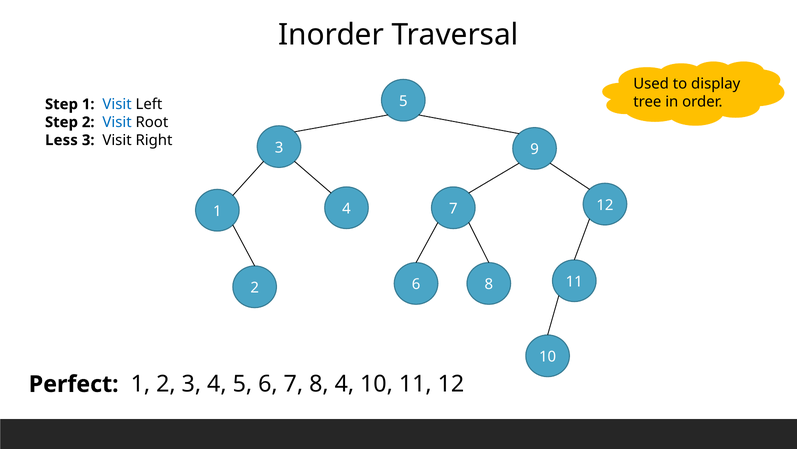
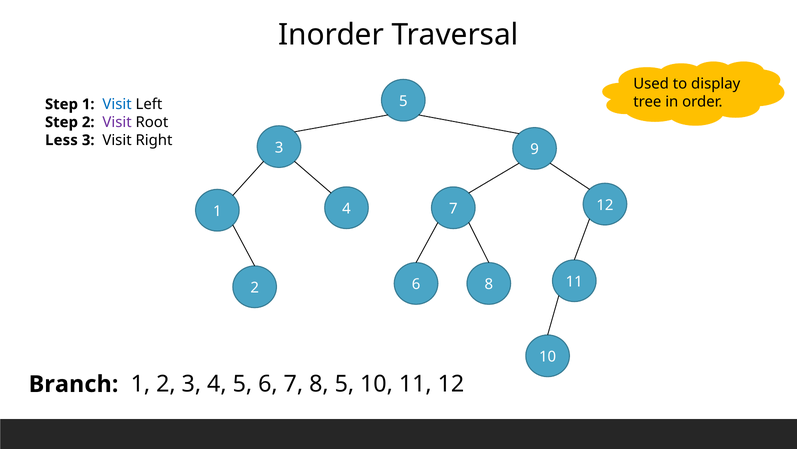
Visit colour: blue -> purple (117, 122)
Perfect: Perfect -> Branch (74, 384)
8 4: 4 -> 5 (344, 384)
